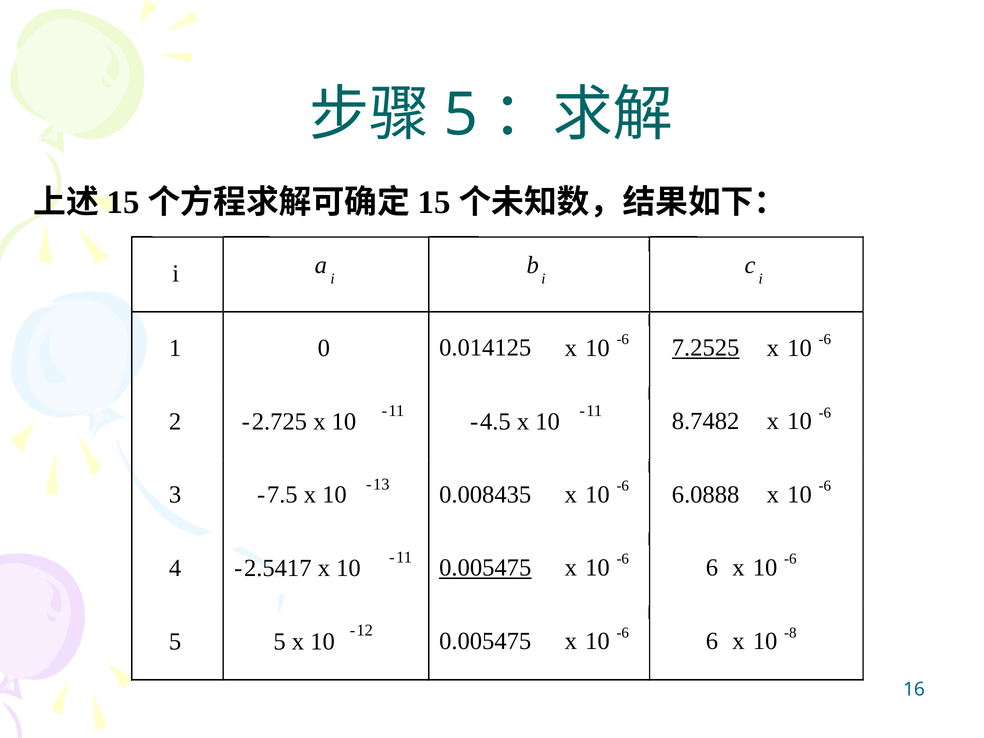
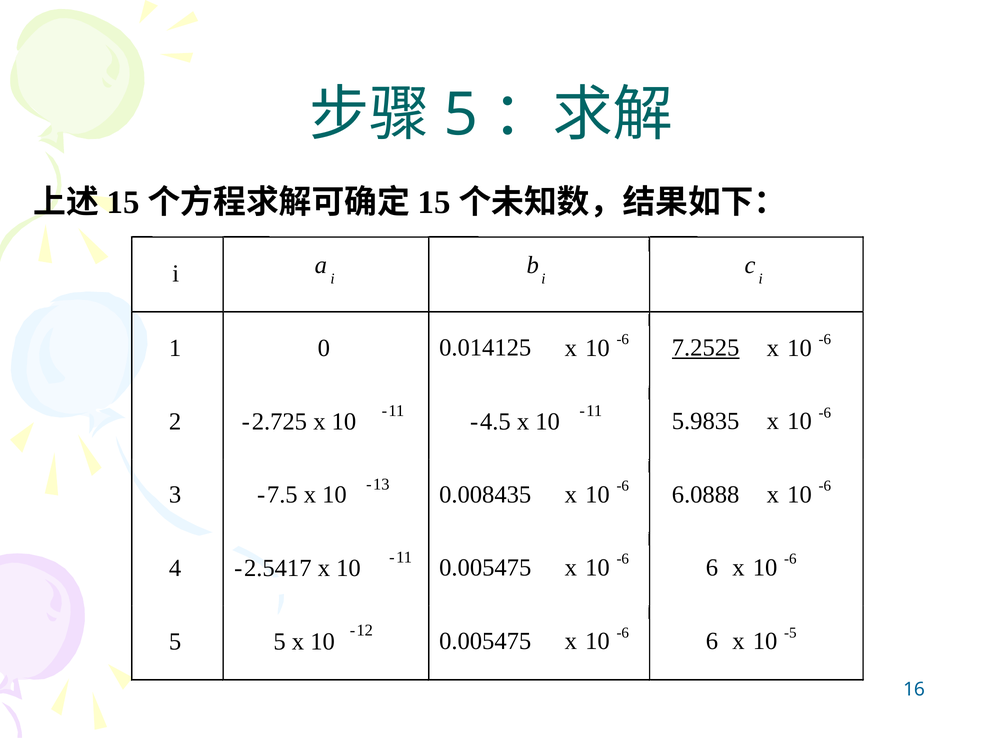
8.7482: 8.7482 -> 5.9835 (706, 421)
0.005475 underline: present -> none (485, 568)
-8: -8 -> -5 (790, 633)
